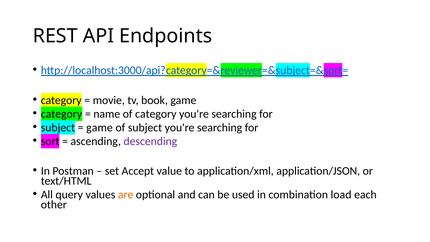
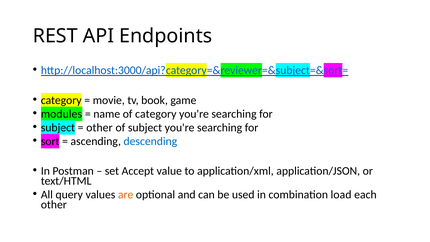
category: category -> modules (61, 114)
game: game -> other (99, 127)
descending colour: purple -> blue (150, 141)
